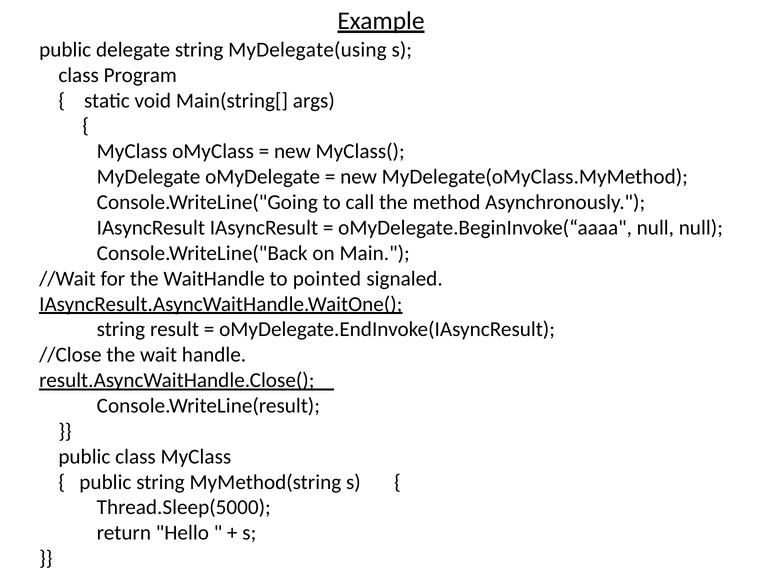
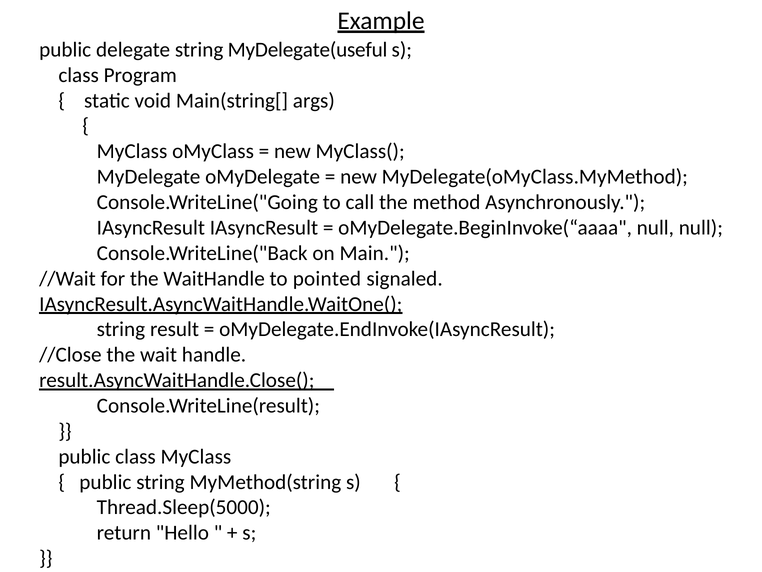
MyDelegate(using: MyDelegate(using -> MyDelegate(useful (308, 50)
